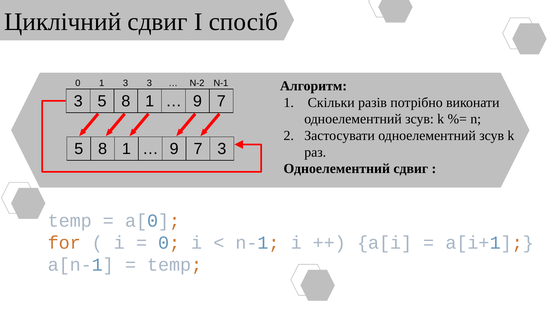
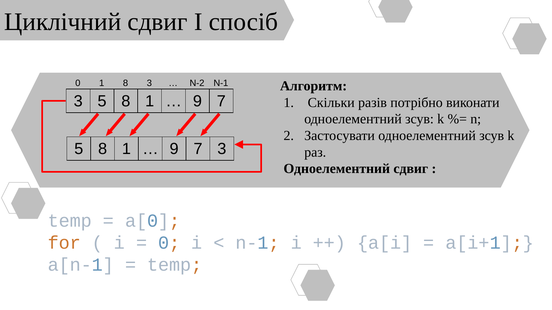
1 3: 3 -> 8 (126, 83)
